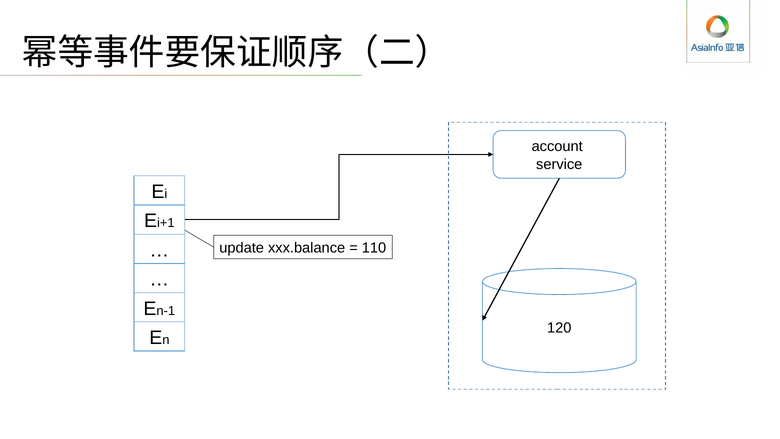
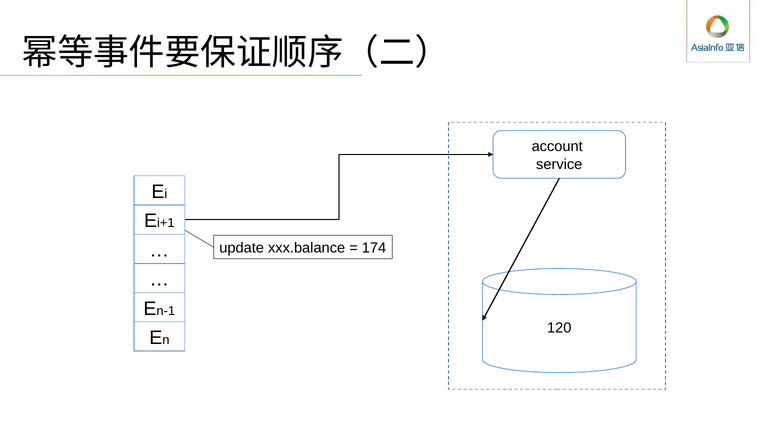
110: 110 -> 174 (374, 248)
